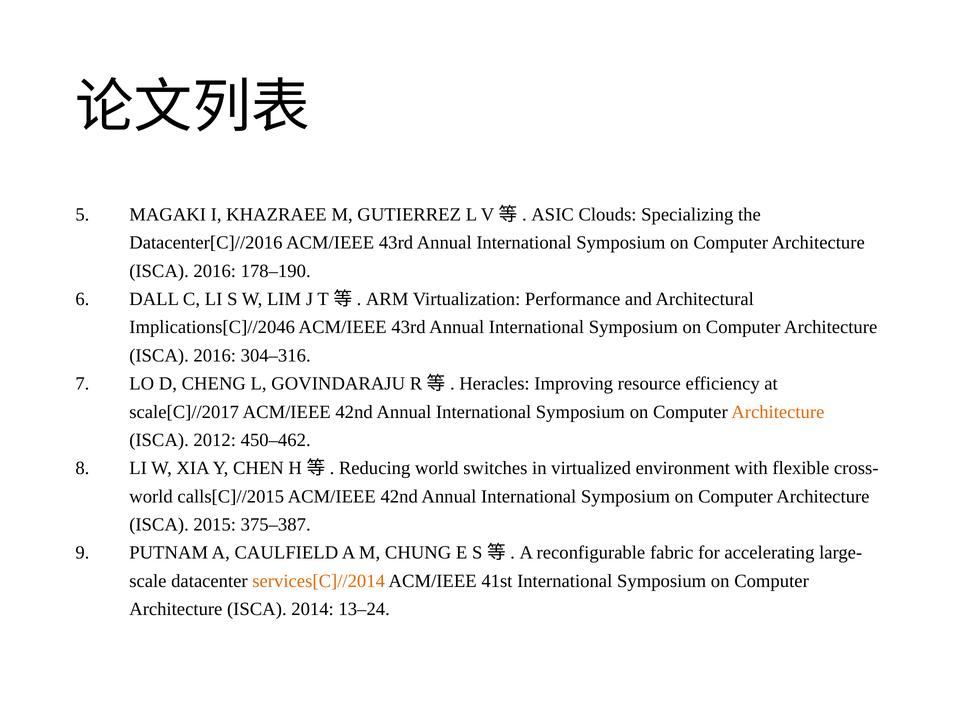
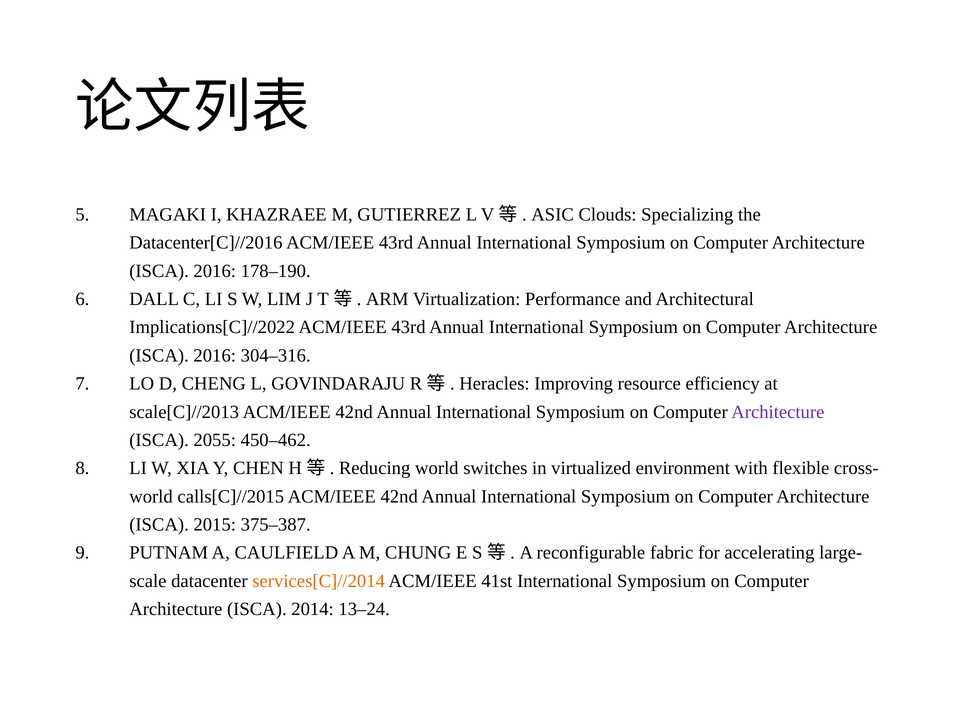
Implications[C]//2046: Implications[C]//2046 -> Implications[C]//2022 (212, 327)
scale[C]//2017: scale[C]//2017 -> scale[C]//2013 (184, 412)
Architecture colour: orange -> purple (778, 412)
2012: 2012 -> 2055 (215, 440)
